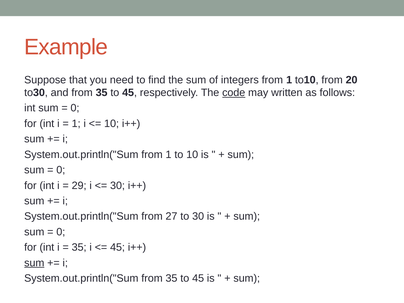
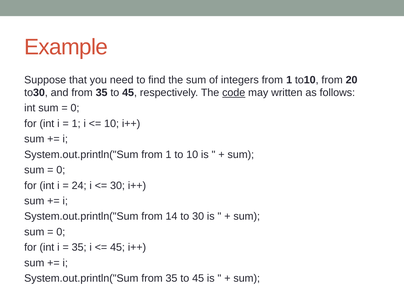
29: 29 -> 24 (79, 186)
27: 27 -> 14 (171, 216)
sum underline: present -> none (34, 263)
